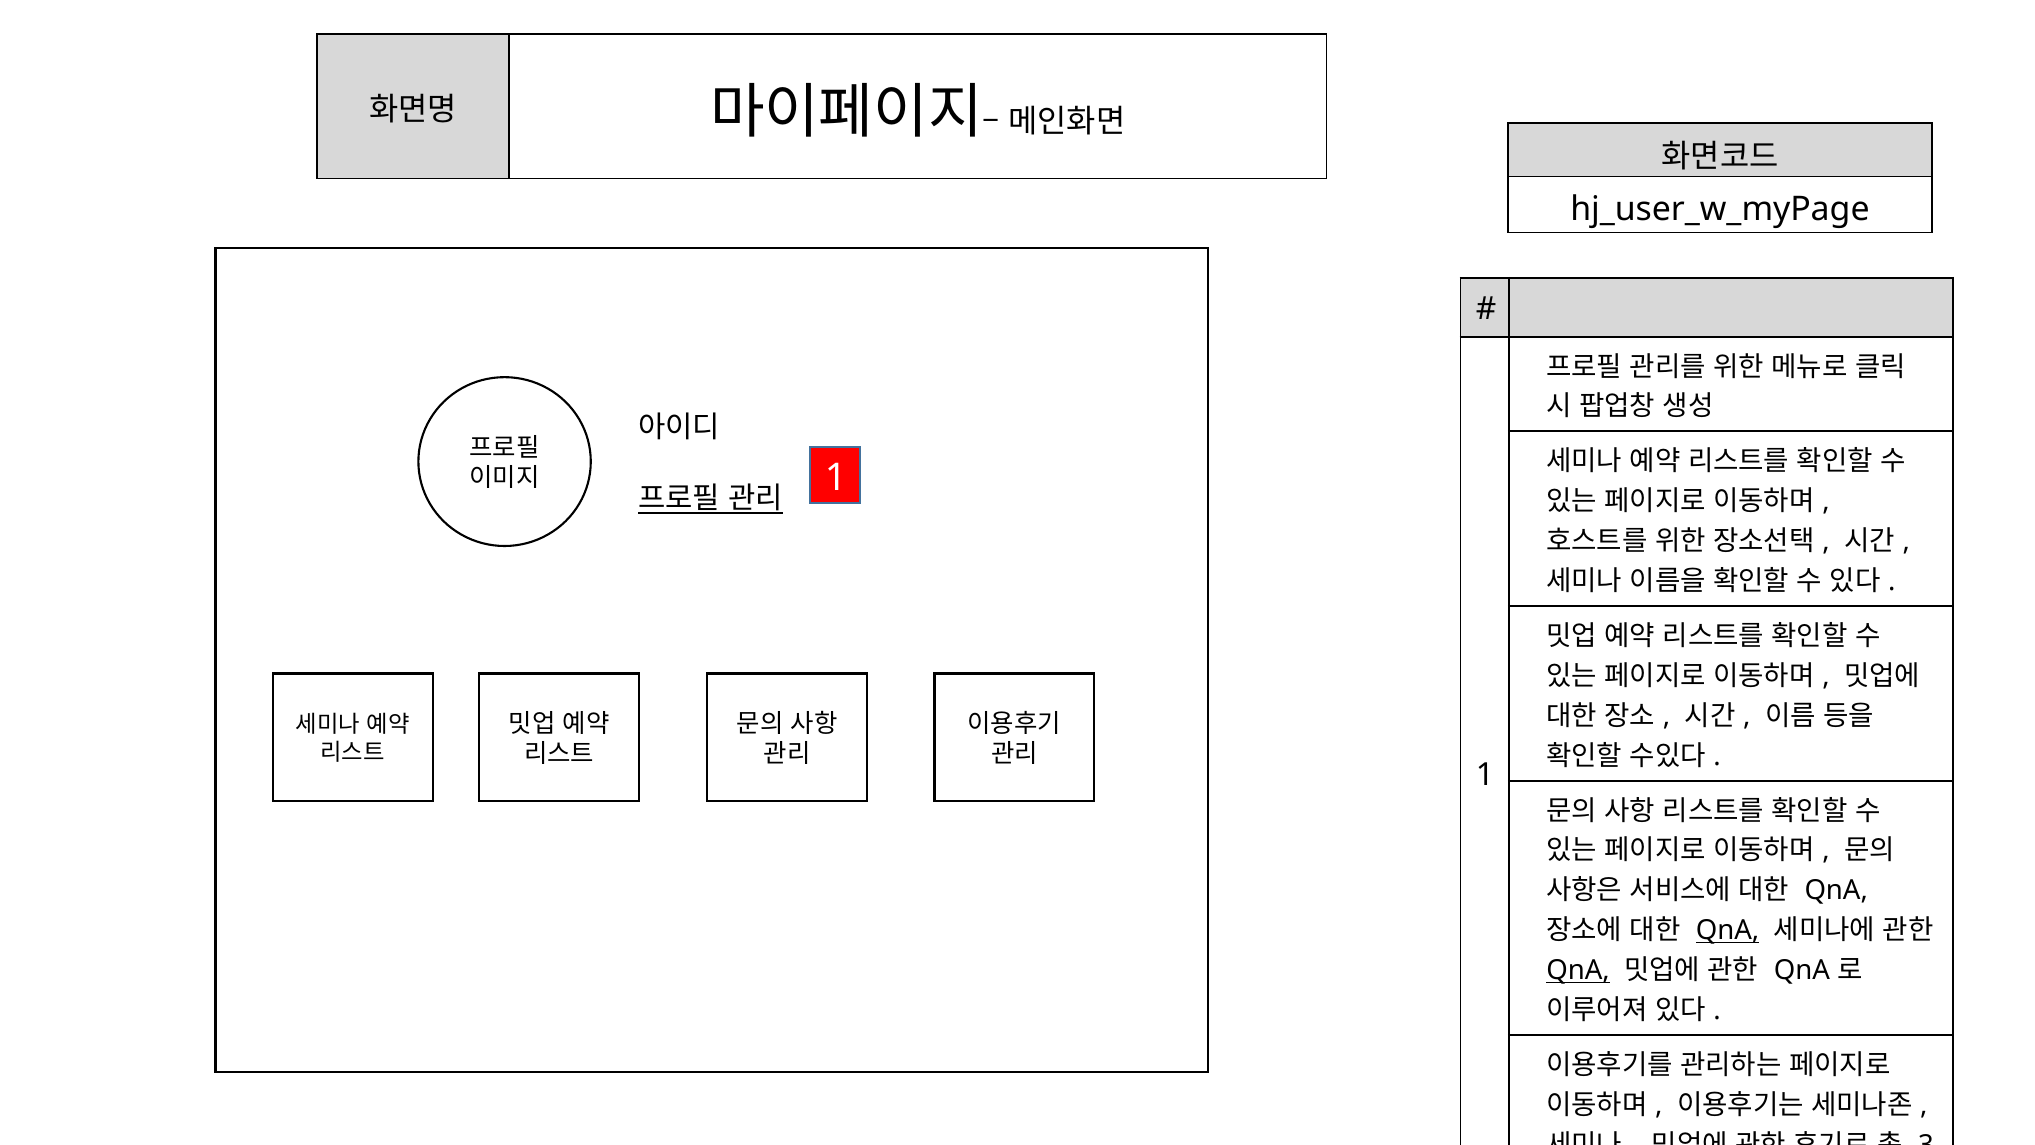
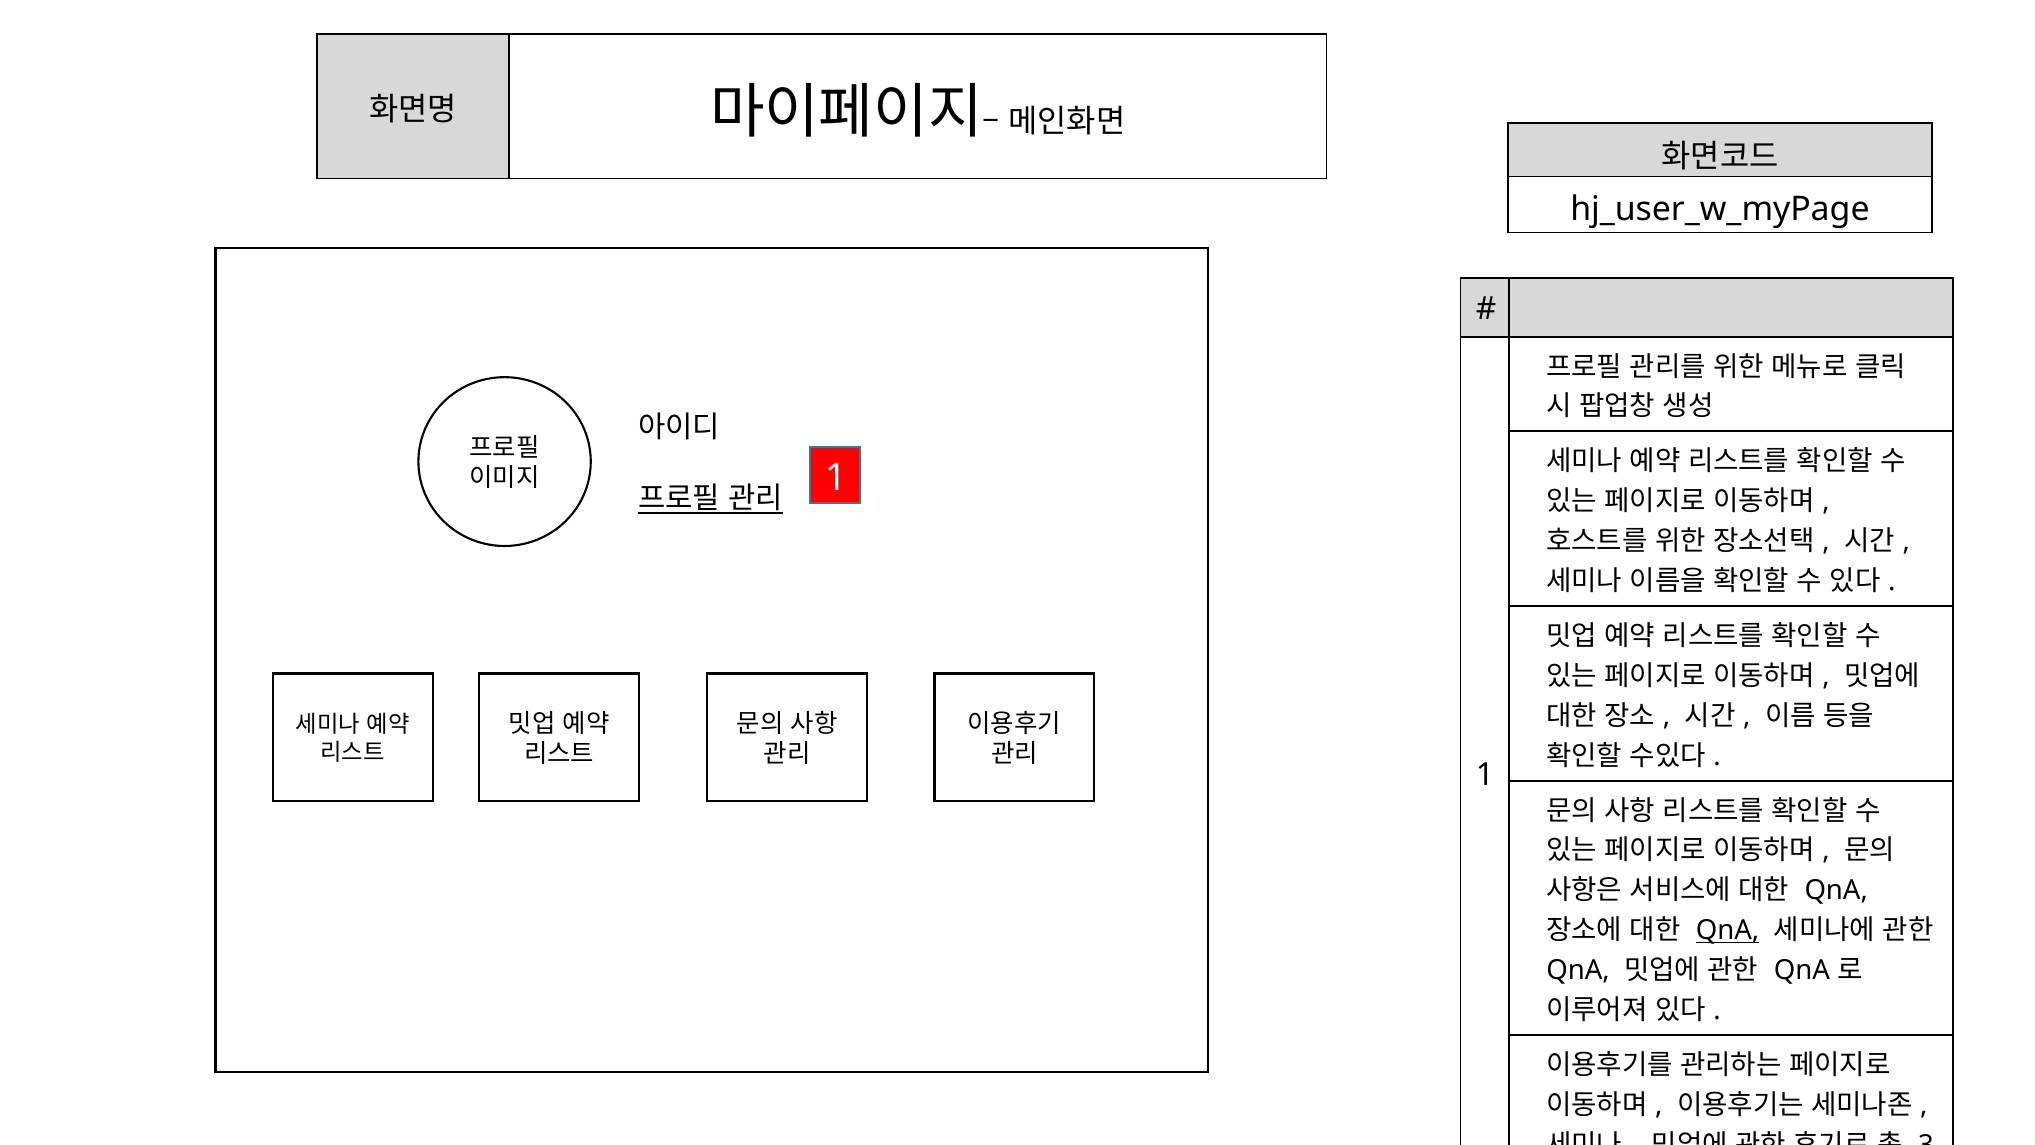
QnA underline: present -> none (1578, 970)
